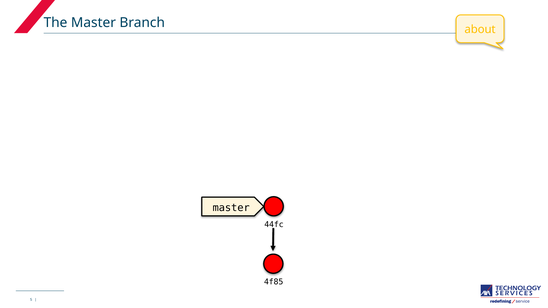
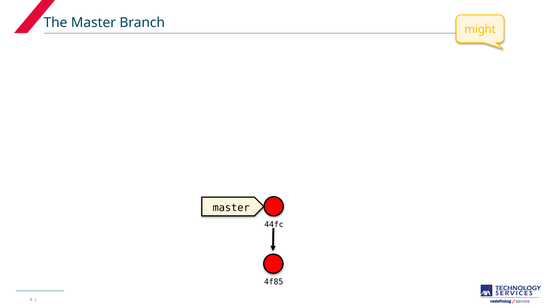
about: about -> might (480, 30)
